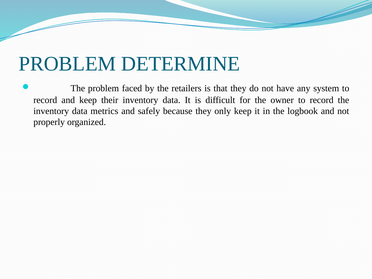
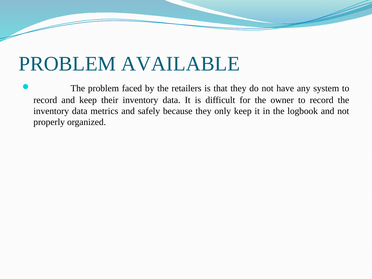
DETERMINE: DETERMINE -> AVAILABLE (181, 64)
